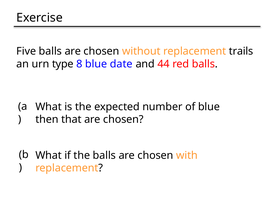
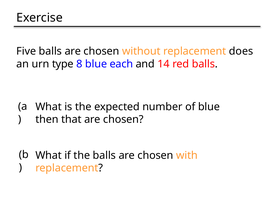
trails: trails -> does (241, 51)
date: date -> each (121, 64)
44: 44 -> 14 (164, 64)
